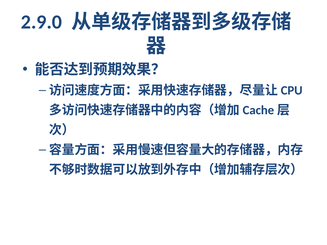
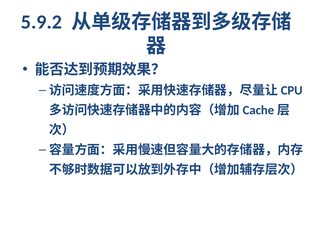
2.9.0: 2.9.0 -> 5.9.2 (41, 22)
